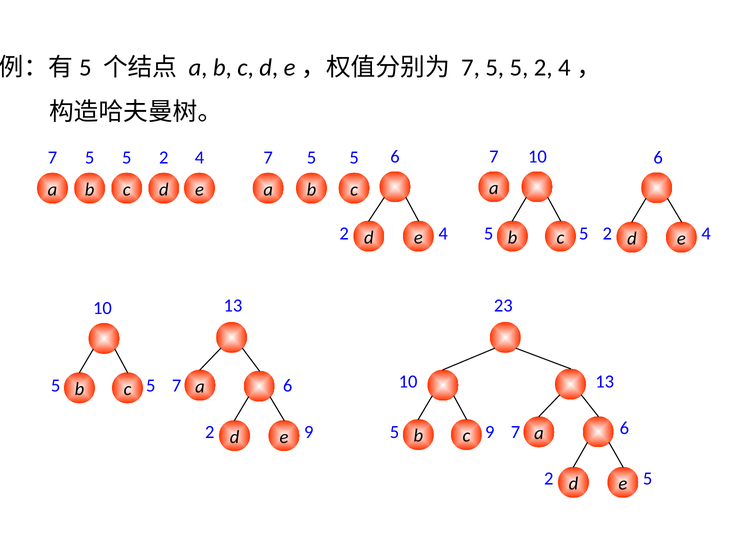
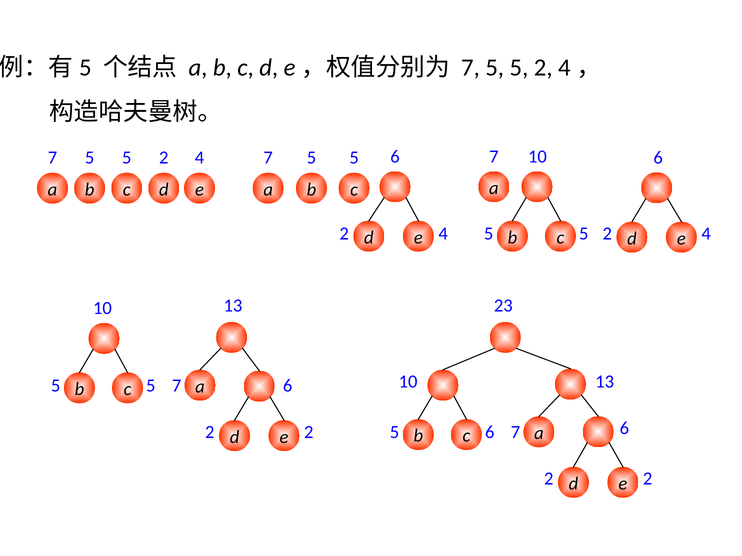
9: 9 -> 2 (309, 433)
c 9: 9 -> 6 (490, 433)
5: 5 -> 2 (648, 479)
